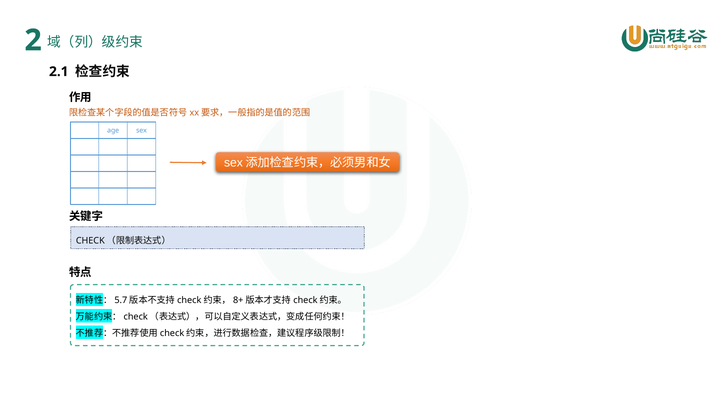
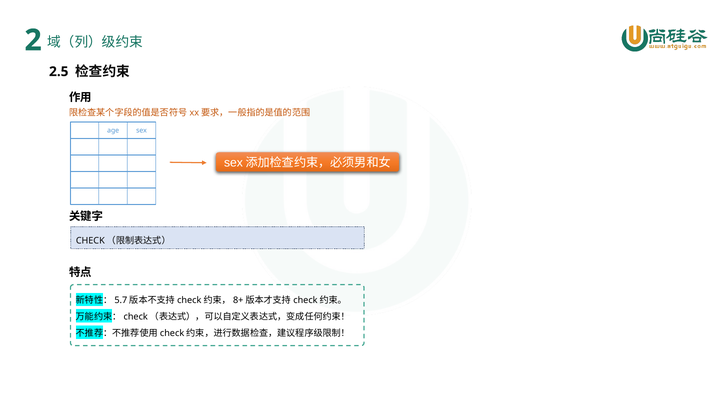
2.1: 2.1 -> 2.5 (59, 72)
